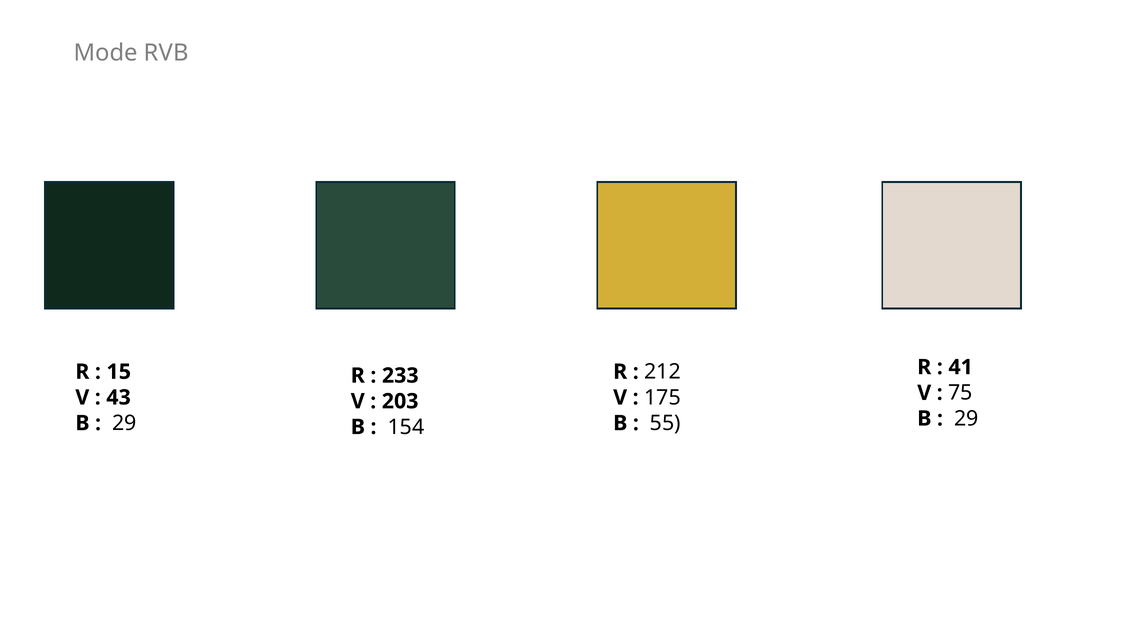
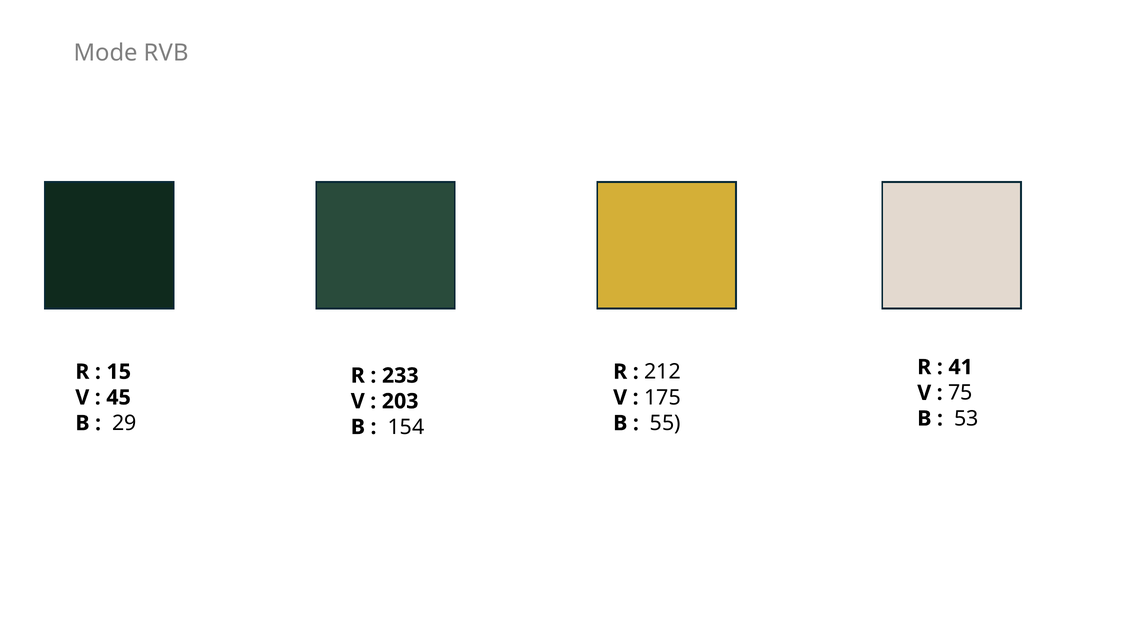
43: 43 -> 45 (119, 398)
29: 29 -> 53 (966, 419)
